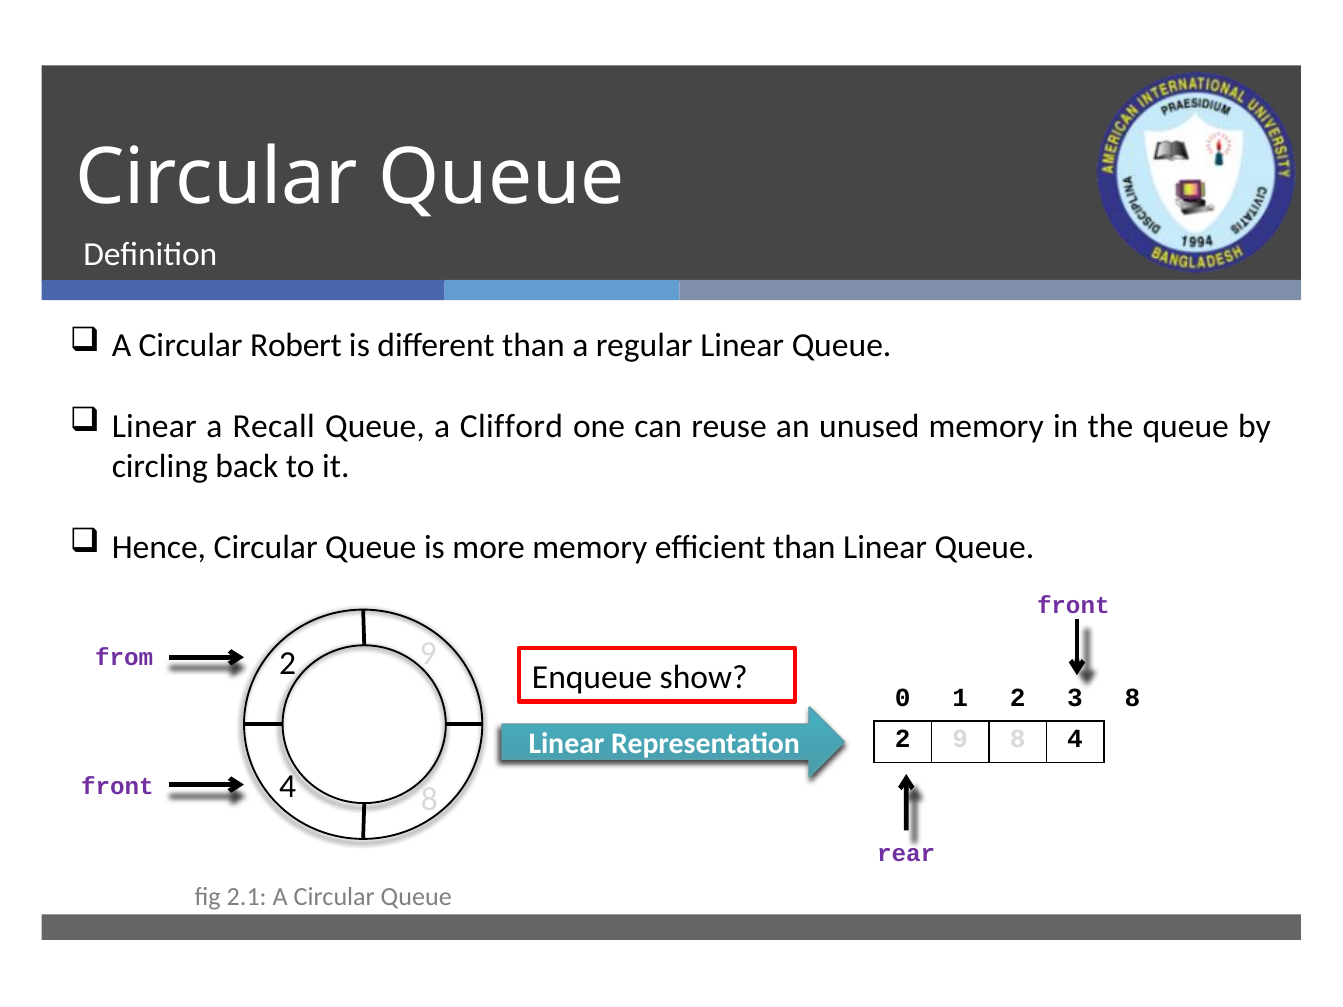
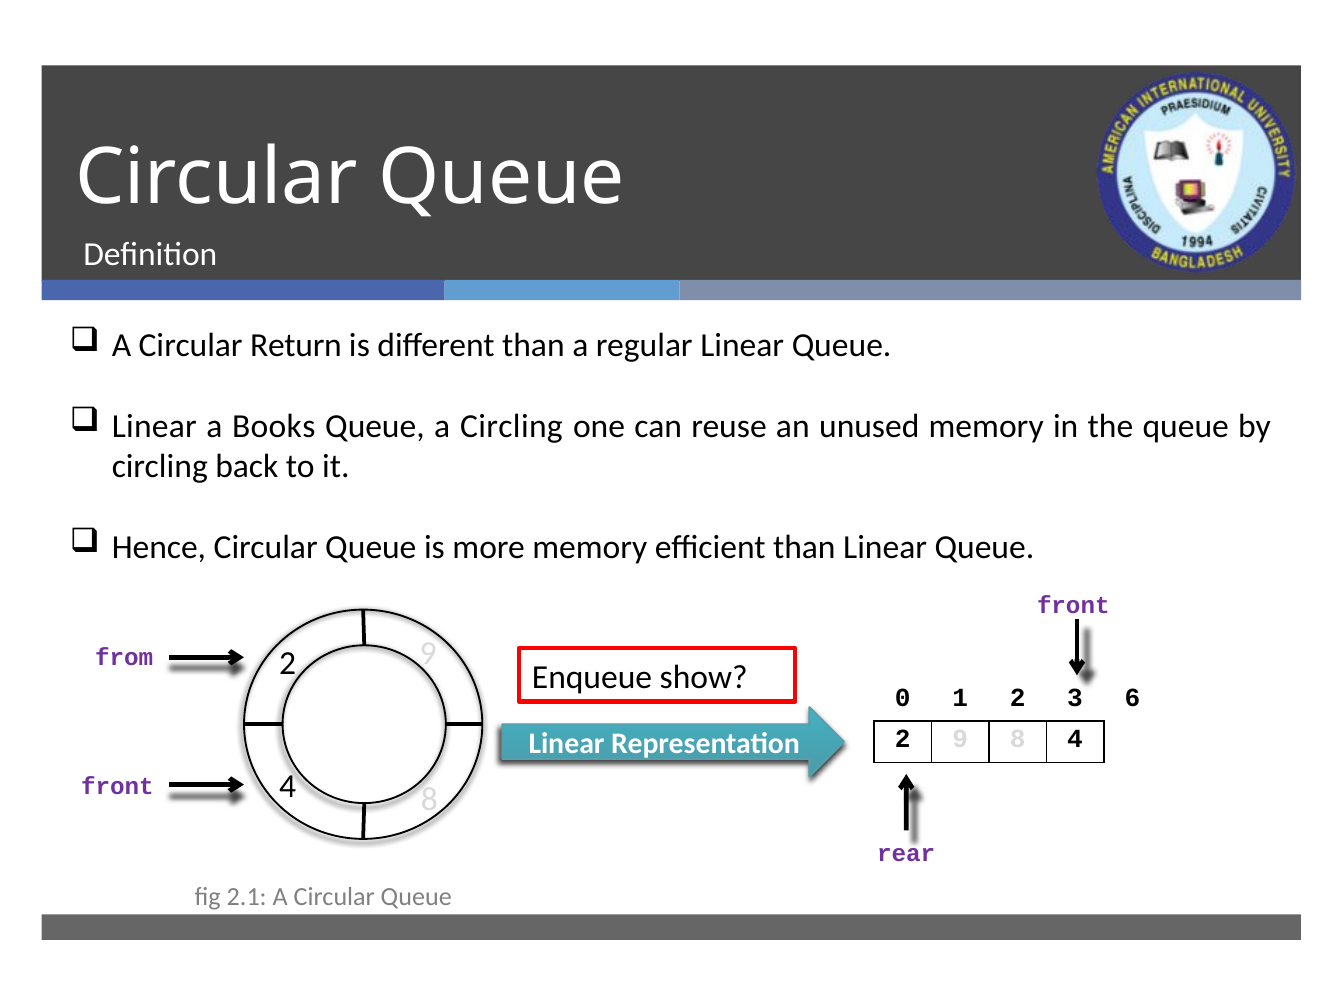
Robert: Robert -> Return (296, 346)
Recall: Recall -> Books (274, 426)
a Clifford: Clifford -> Circling (511, 426)
3 8: 8 -> 6 (1132, 698)
